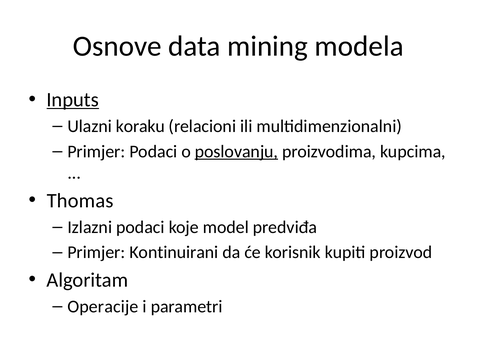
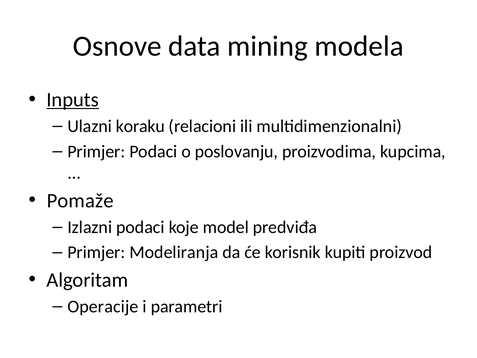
poslovanju underline: present -> none (236, 151)
Thomas: Thomas -> Pomaže (80, 200)
Kontinuirani: Kontinuirani -> Modeliranja (174, 252)
